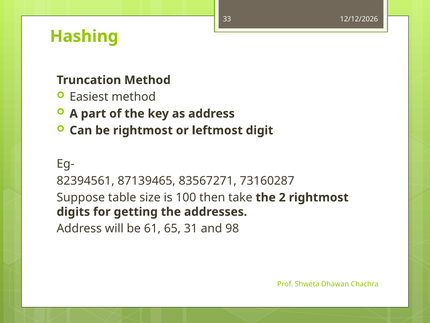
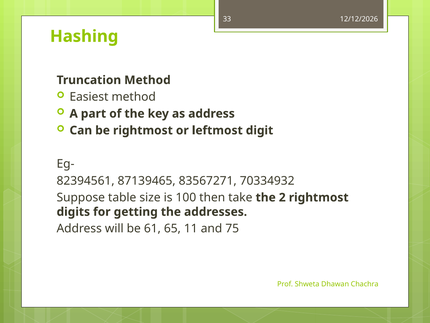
73160287: 73160287 -> 70334932 (267, 180)
31: 31 -> 11 (191, 228)
98: 98 -> 75 (232, 228)
